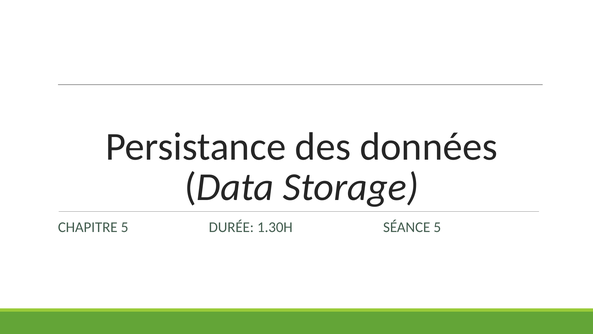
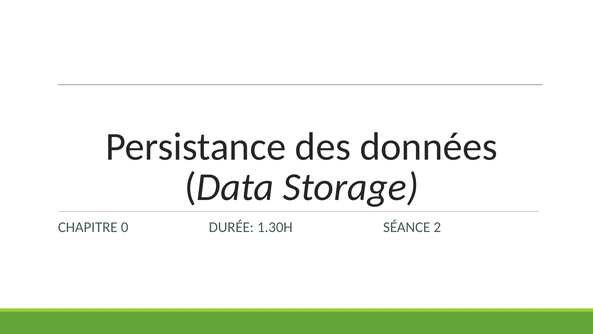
CHAPITRE 5: 5 -> 0 (125, 227)
SÉANCE 5: 5 -> 2 (437, 227)
